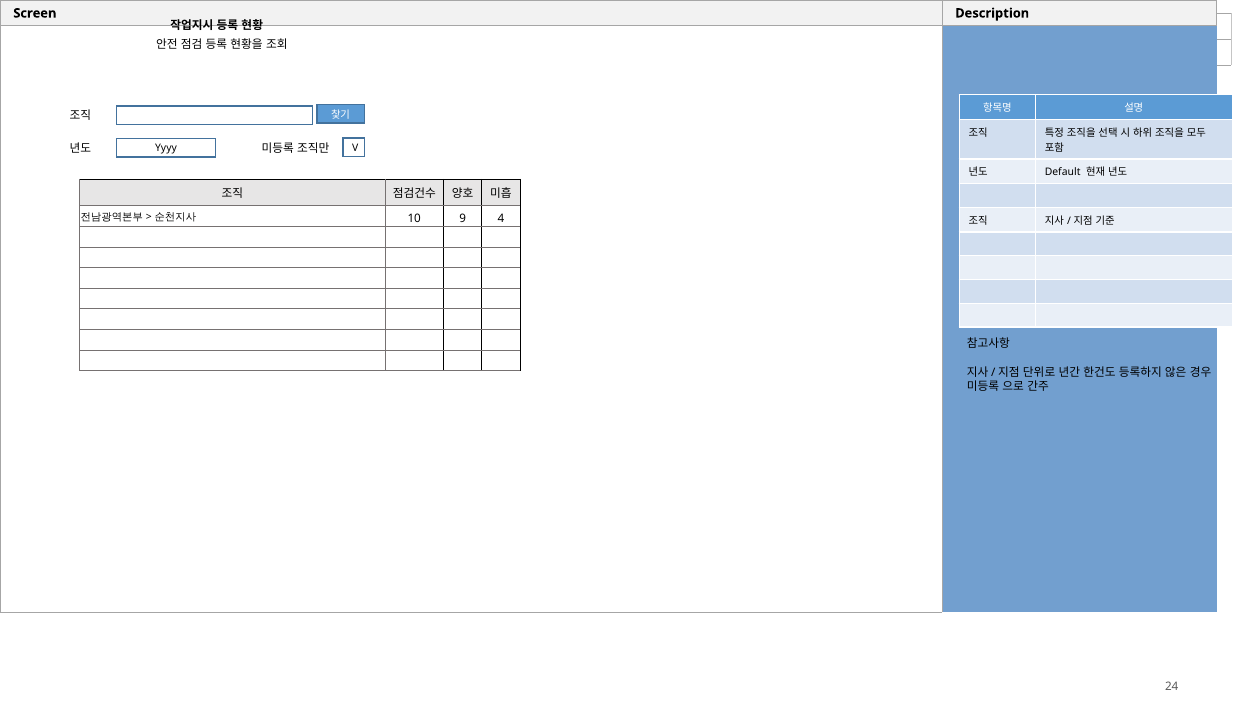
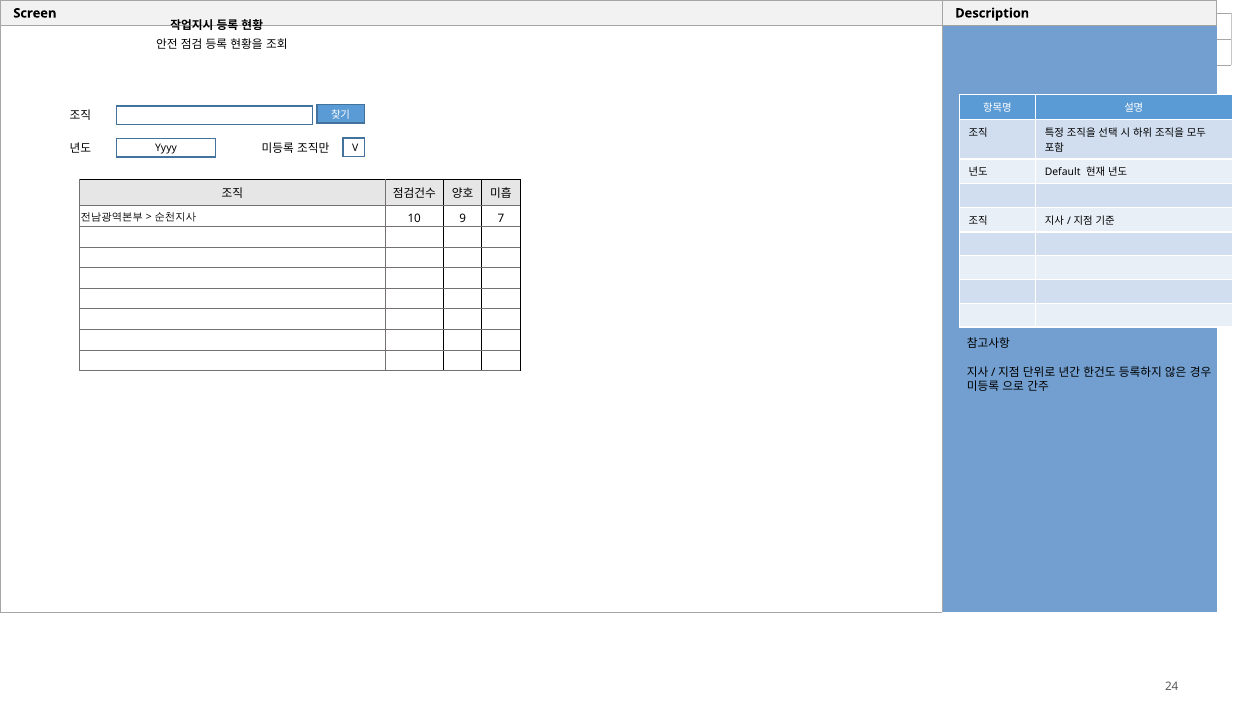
4: 4 -> 7 (501, 219)
